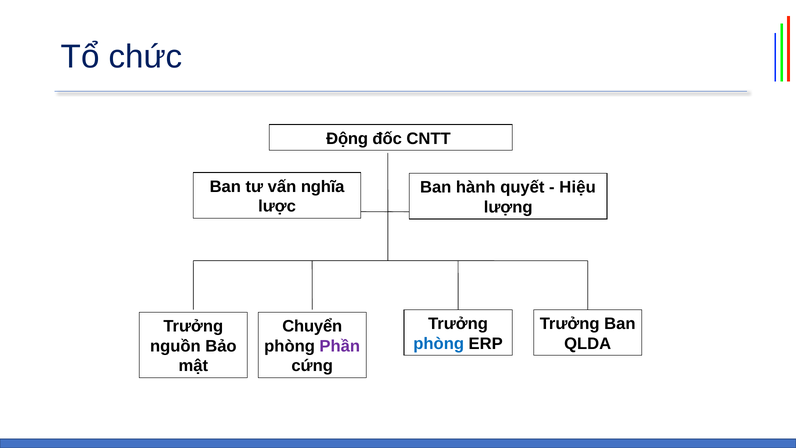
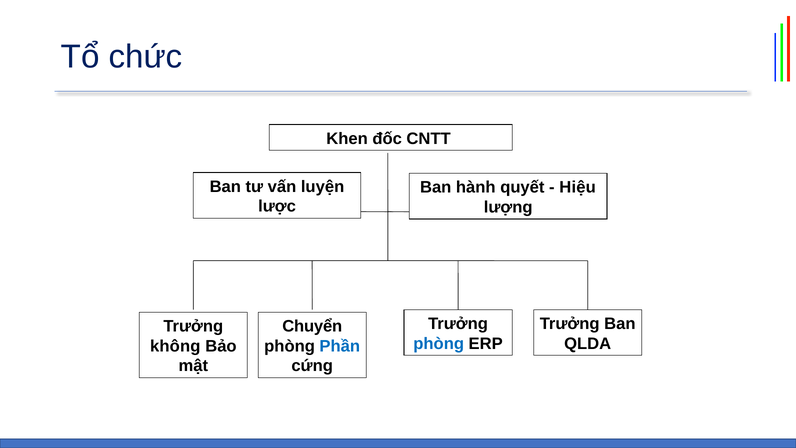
Động: Động -> Khen (347, 139)
nghĩa: nghĩa -> luyện (323, 186)
nguồn: nguồn -> không (175, 346)
Phần colour: purple -> blue (340, 346)
